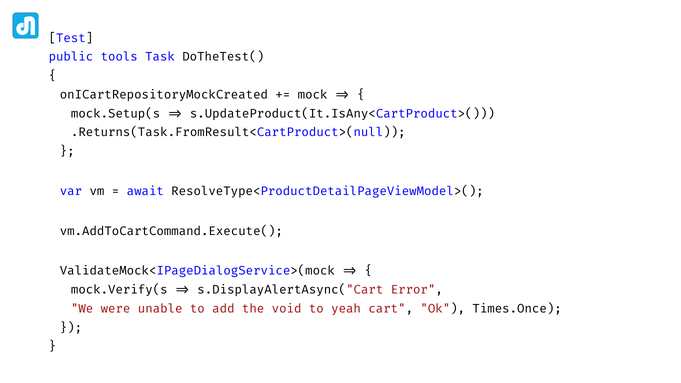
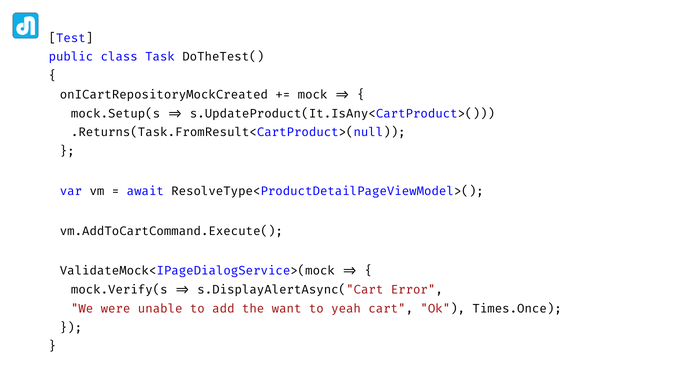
tools: tools -> class (119, 57)
void: void -> want (287, 309)
